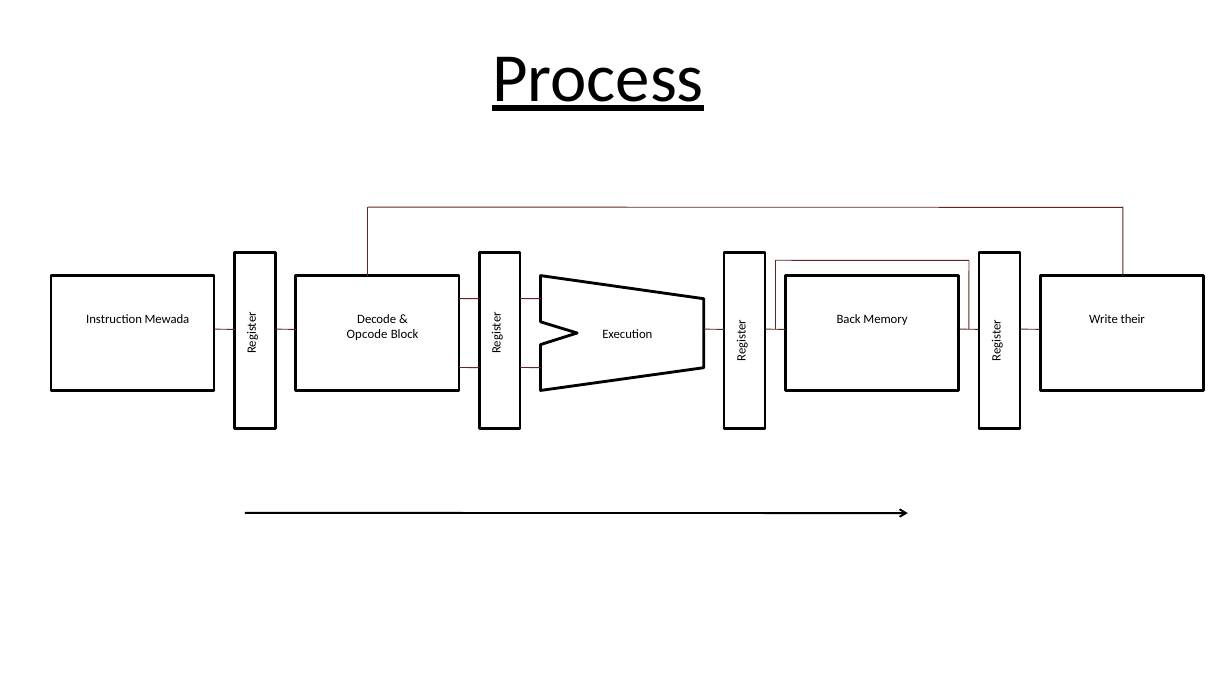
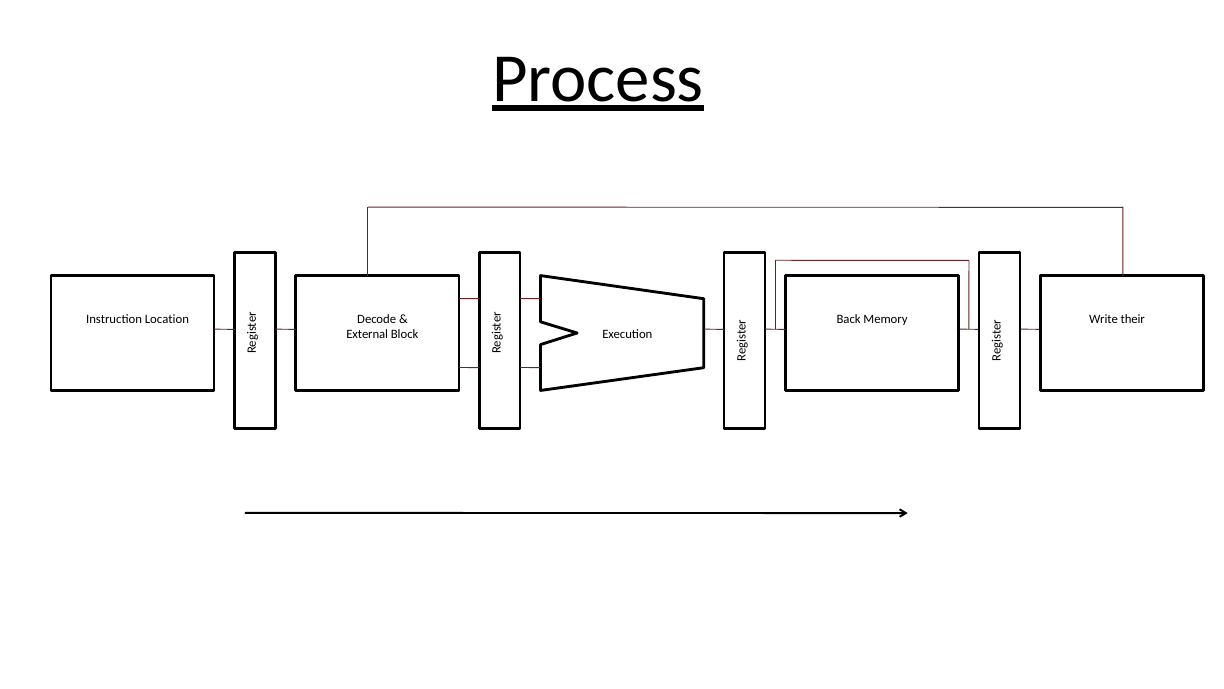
Mewada: Mewada -> Location (167, 319)
Opcode: Opcode -> External (367, 334)
